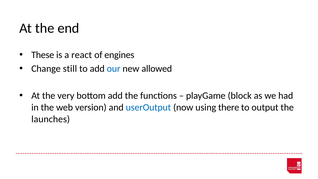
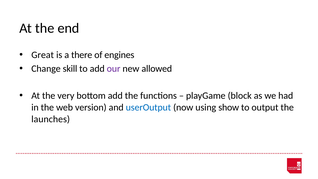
These: These -> Great (43, 55)
react: react -> there (82, 55)
still: still -> skill (70, 69)
our colour: blue -> purple (114, 69)
there: there -> show (229, 107)
